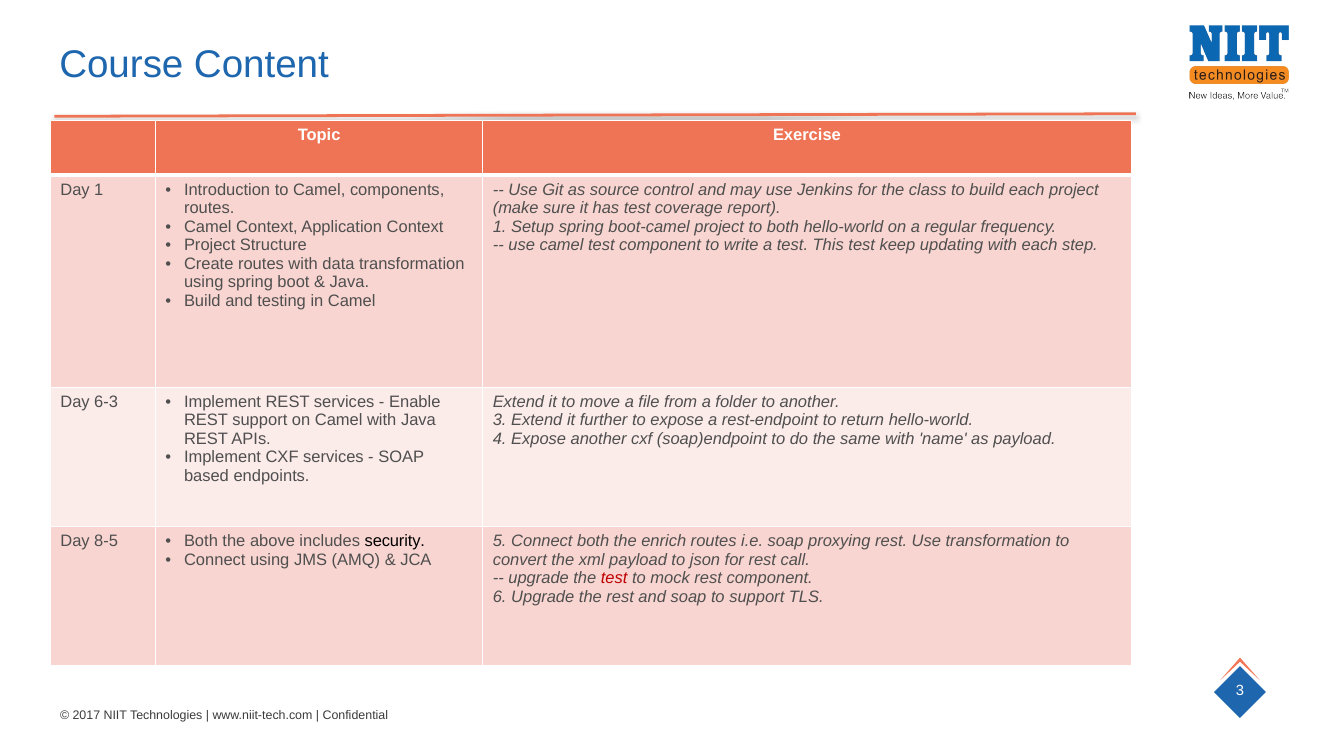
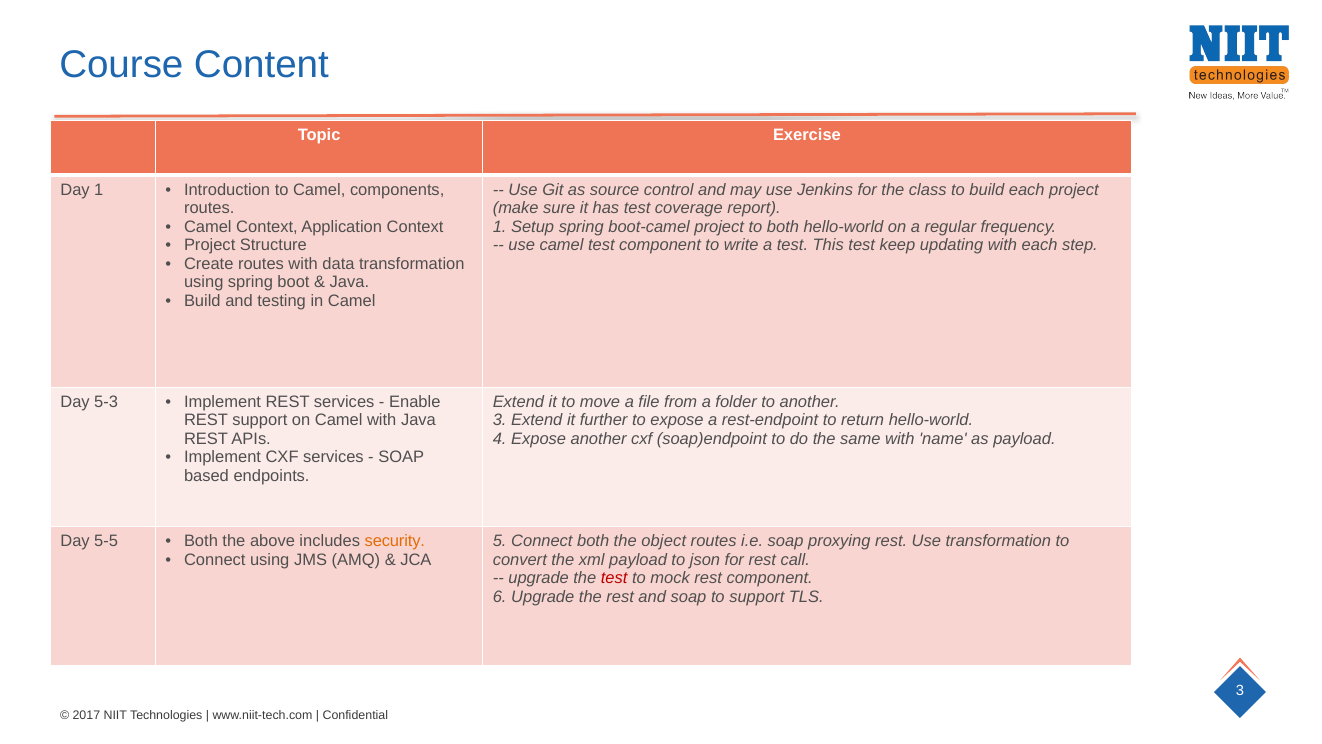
6-3: 6-3 -> 5-3 (106, 402)
8-5: 8-5 -> 5-5 (106, 541)
security colour: black -> orange (395, 541)
enrich: enrich -> object (664, 541)
